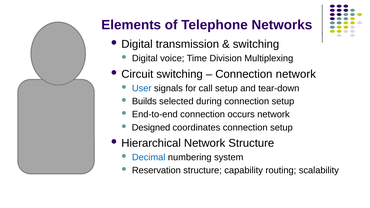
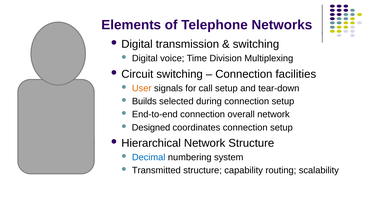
Connection network: network -> facilities (296, 74)
User colour: blue -> orange (142, 88)
occurs: occurs -> overall (241, 114)
Reservation: Reservation -> Transmitted (156, 171)
